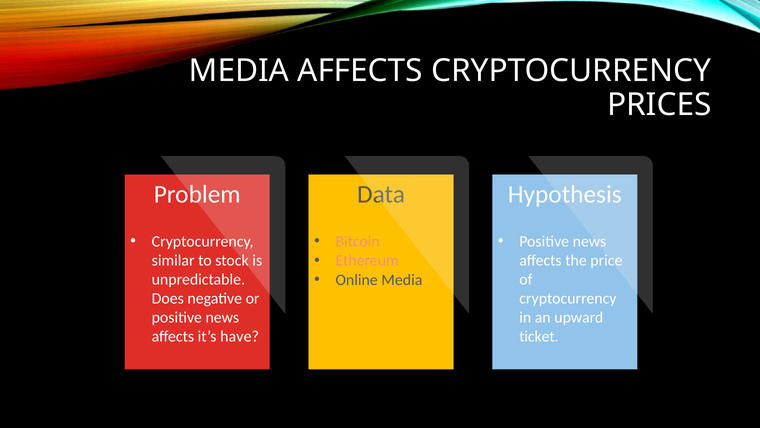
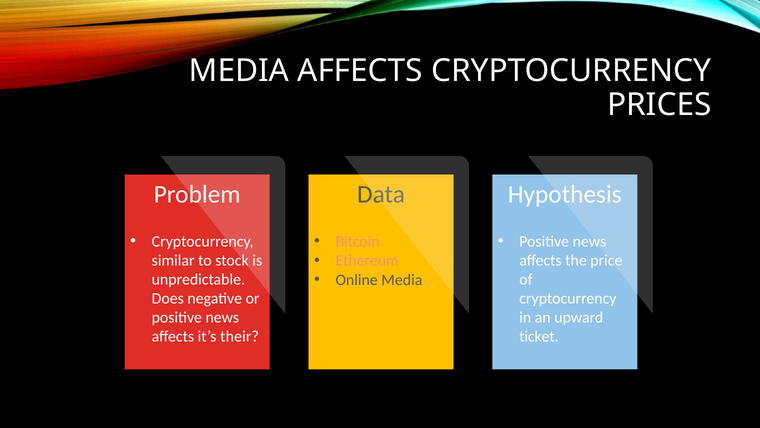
have: have -> their (240, 336)
